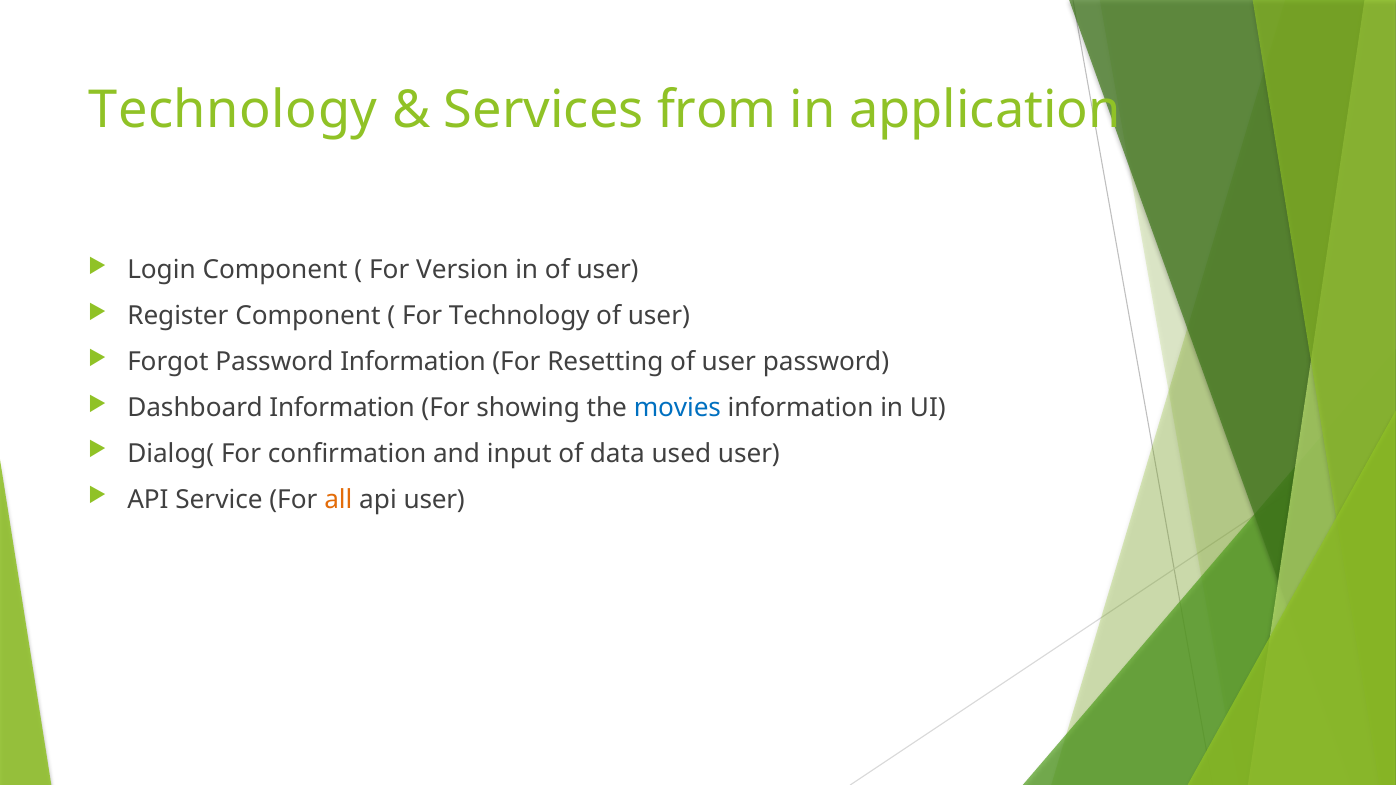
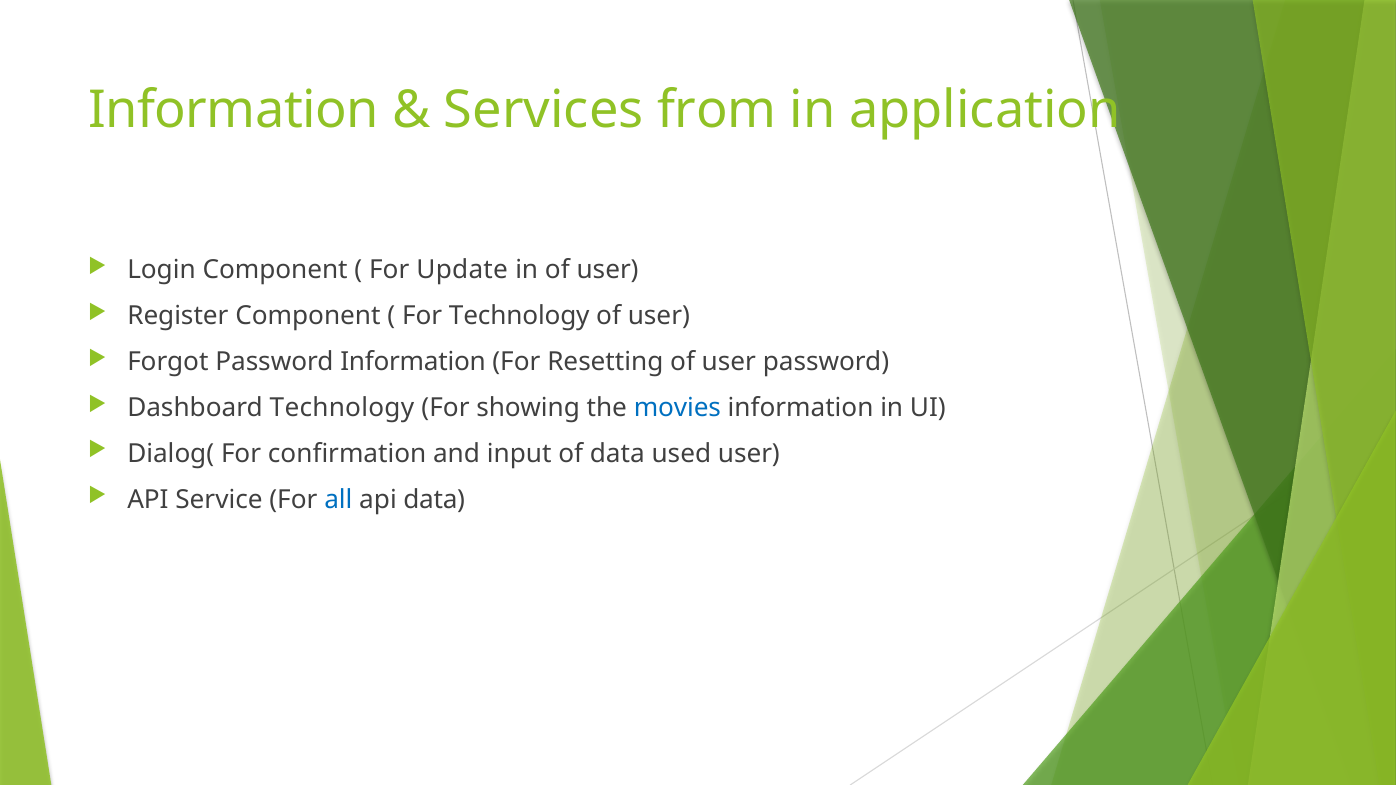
Technology: Technology -> Information (233, 110)
Version: Version -> Update (462, 270)
Dashboard Information: Information -> Technology (342, 408)
all colour: orange -> blue (338, 500)
api user: user -> data (434, 500)
